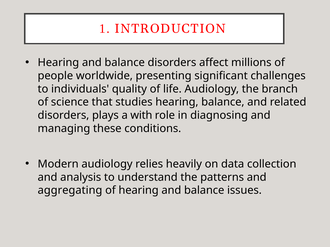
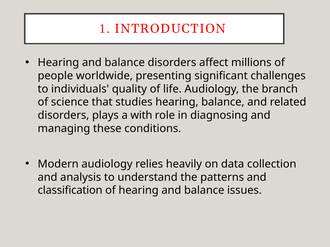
aggregating: aggregating -> classification (70, 191)
